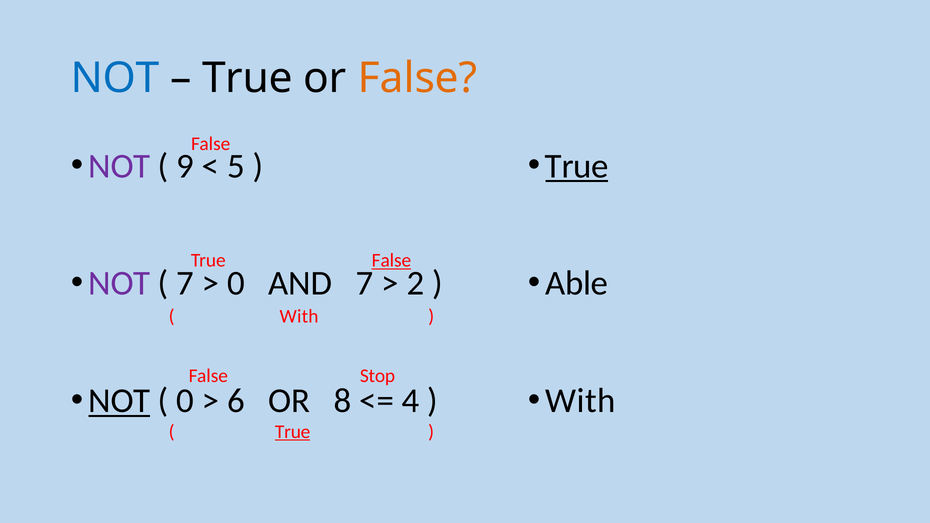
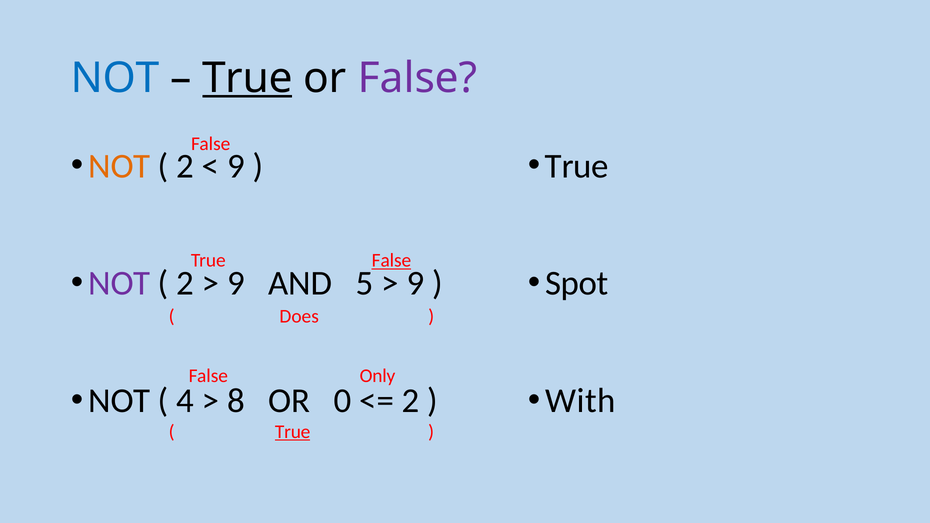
True underline: none -> present (247, 78)
False colour: orange -> purple (418, 78)
NOT colour: purple -> orange (119, 166)
9: 9 -> 2 (185, 166)
5: 5 -> 9 (236, 166)
True underline: present -> none (577, 166)
7: 7 -> 2 (185, 284)
0: 0 -> 9 (236, 284)
AND 7: 7 -> 5 (365, 284)
2: 2 -> 9 (416, 284)
Able: Able -> Spot (577, 284)
With: With -> Does (299, 316)
Stop: Stop -> Only (377, 376)
NOT underline: present -> none (119, 401)
0: 0 -> 4 (185, 401)
6: 6 -> 8 (236, 401)
8: 8 -> 0 (343, 401)
4: 4 -> 2 (411, 401)
